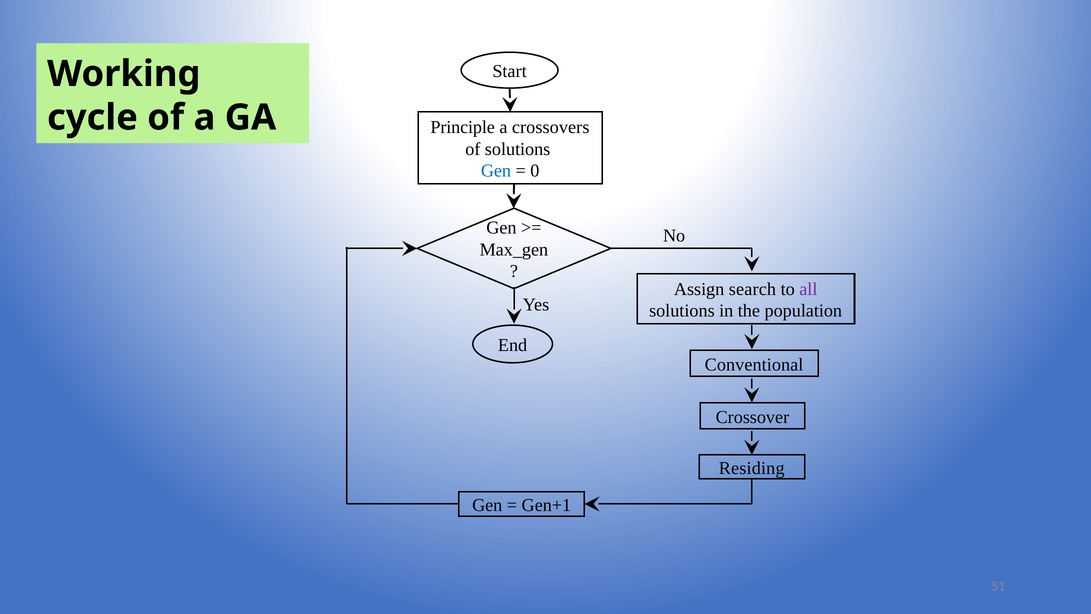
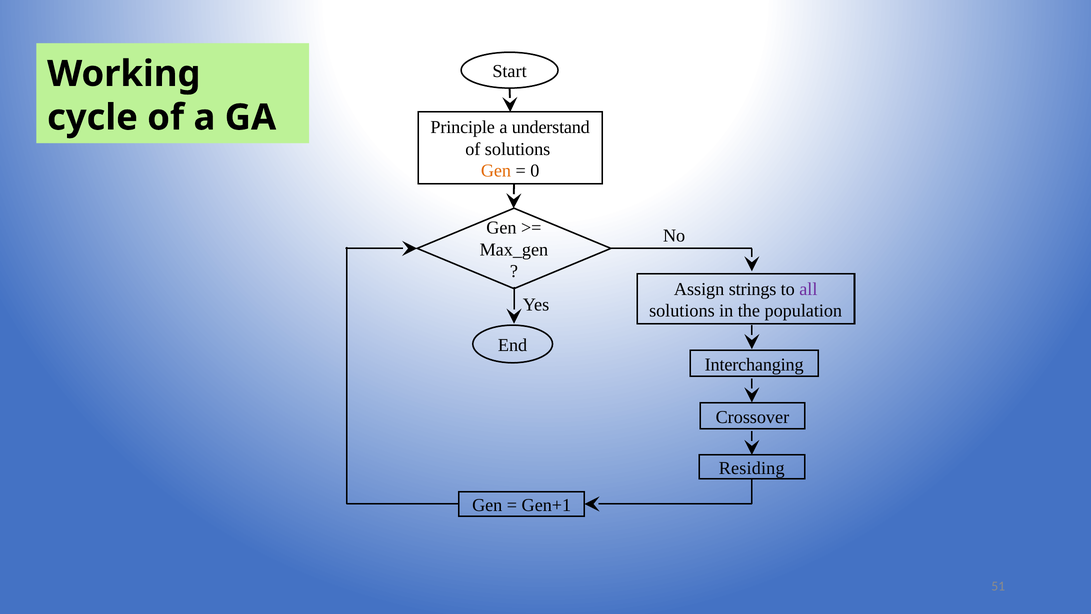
crossovers: crossovers -> understand (551, 127)
Gen colour: blue -> orange (496, 171)
search: search -> strings (753, 289)
Conventional: Conventional -> Interchanging (754, 364)
